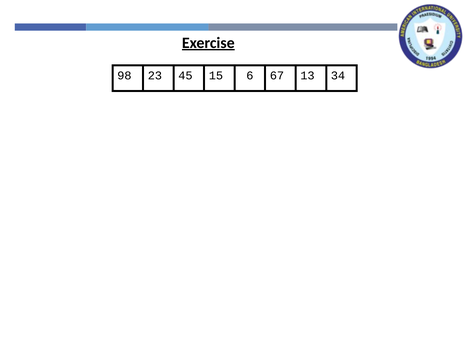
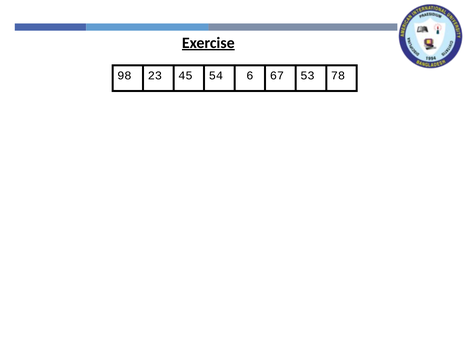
15: 15 -> 54 (216, 76)
13: 13 -> 53 (307, 76)
34: 34 -> 78 (338, 76)
